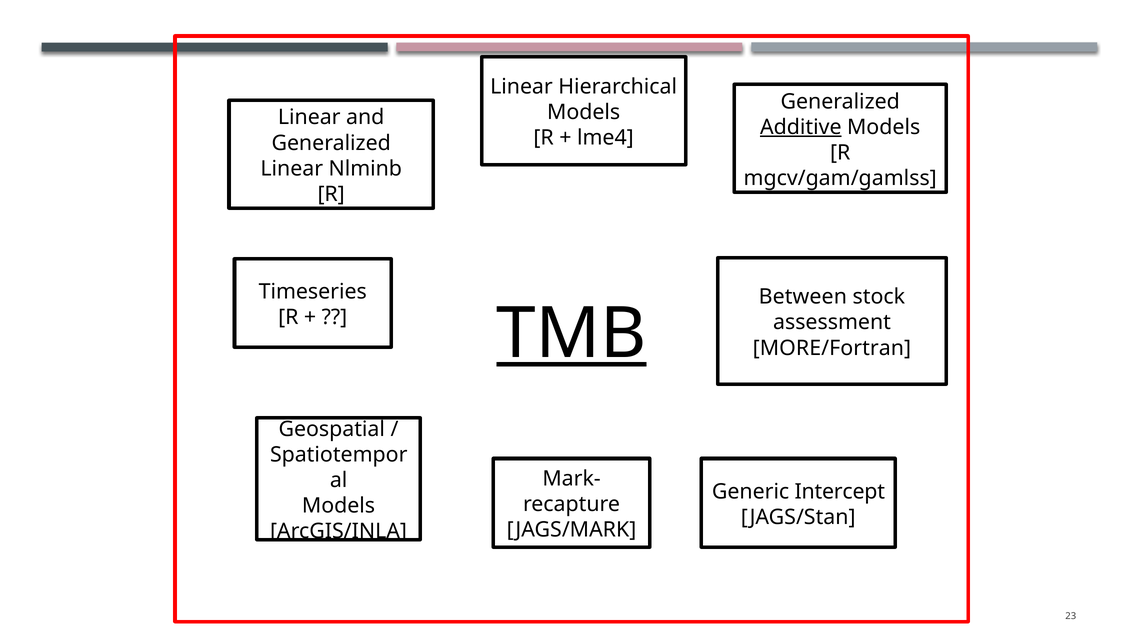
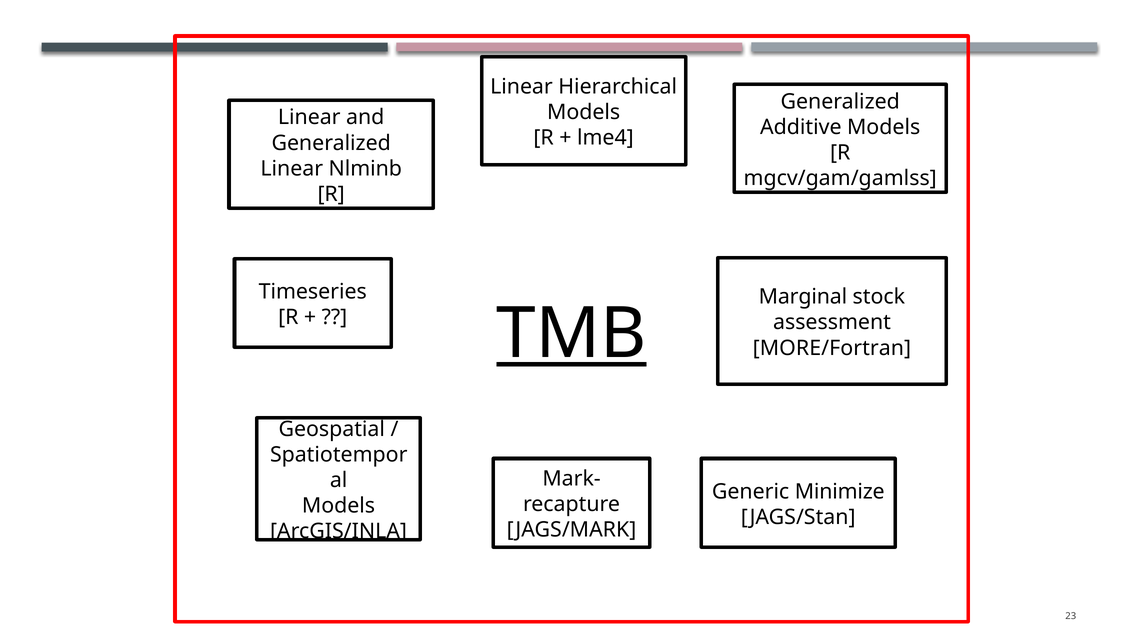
Additive underline: present -> none (801, 127)
Between: Between -> Marginal (803, 297)
Intercept: Intercept -> Minimize (840, 492)
